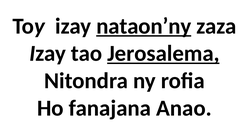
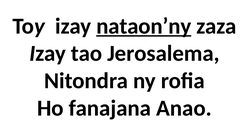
Jerosalema underline: present -> none (163, 53)
